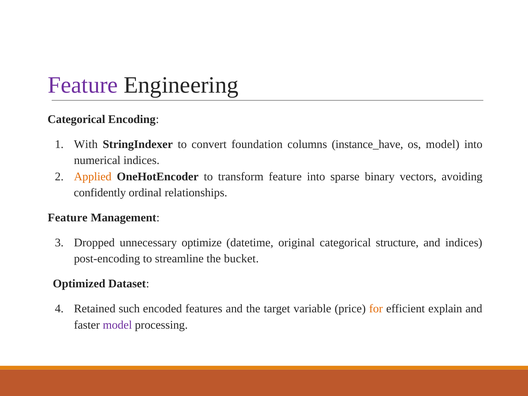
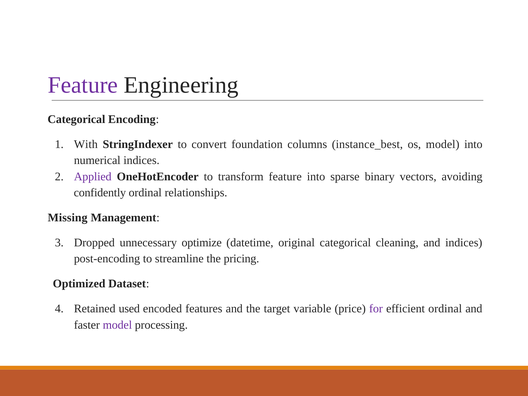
instance_have: instance_have -> instance_best (367, 144)
Applied colour: orange -> purple (93, 176)
Feature: Feature -> Missing (68, 218)
structure: structure -> cleaning (397, 243)
bucket: bucket -> pricing (241, 259)
such: such -> used (129, 309)
for colour: orange -> purple (376, 309)
efficient explain: explain -> ordinal (445, 309)
